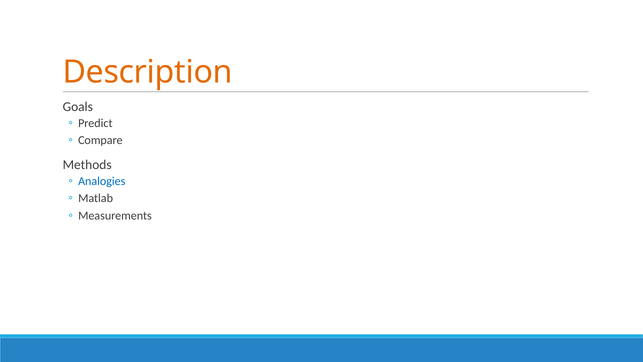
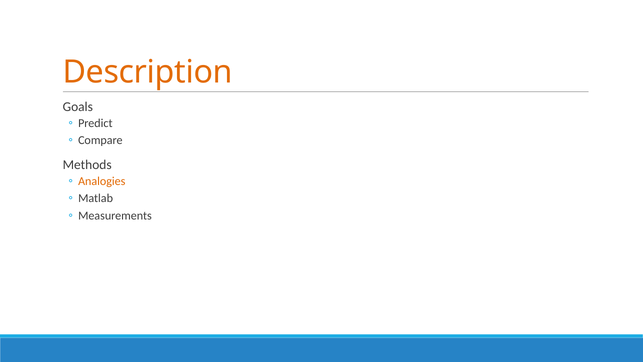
Analogies colour: blue -> orange (102, 181)
